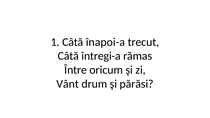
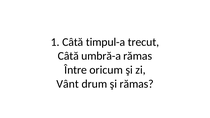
înapoi-a: înapoi-a -> timpul-a (106, 42)
întregi-a: întregi-a -> umbră-a (101, 56)
şi părăsi: părăsi -> rămas (137, 84)
